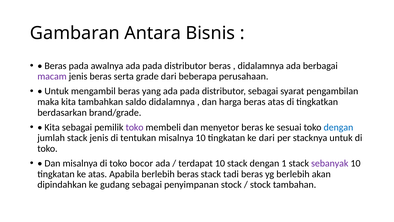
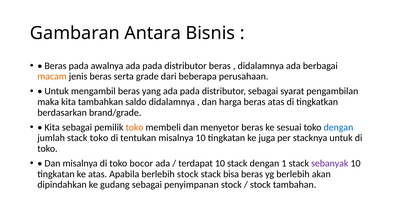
macam colour: purple -> orange (52, 76)
toko colour: purple -> orange (135, 127)
stack jenis: jenis -> toko (99, 138)
ke dari: dari -> juga (267, 138)
berlebih beras: beras -> stock (188, 174)
tadi: tadi -> bisa (231, 174)
